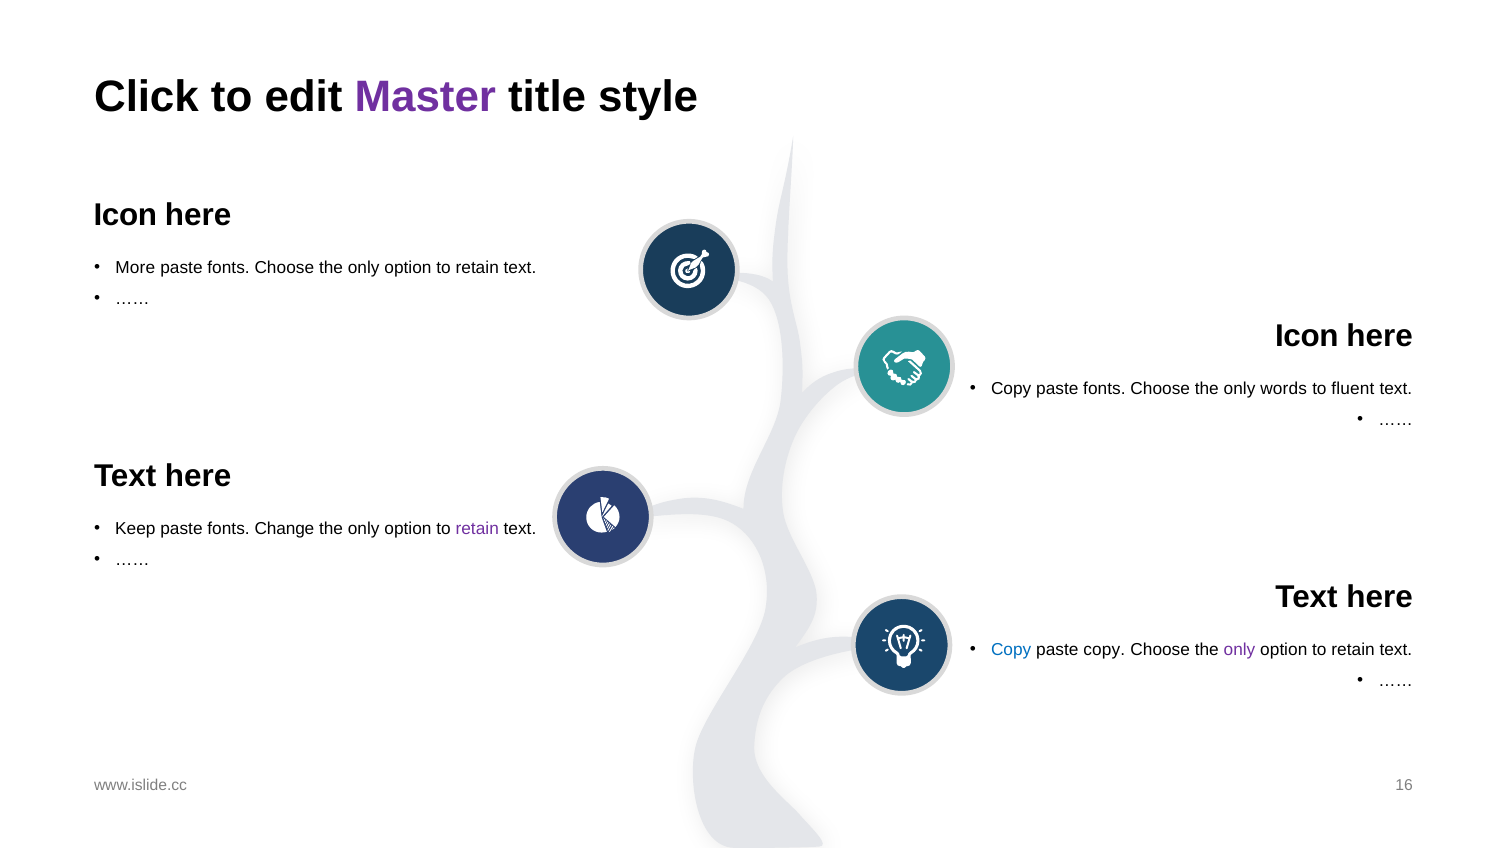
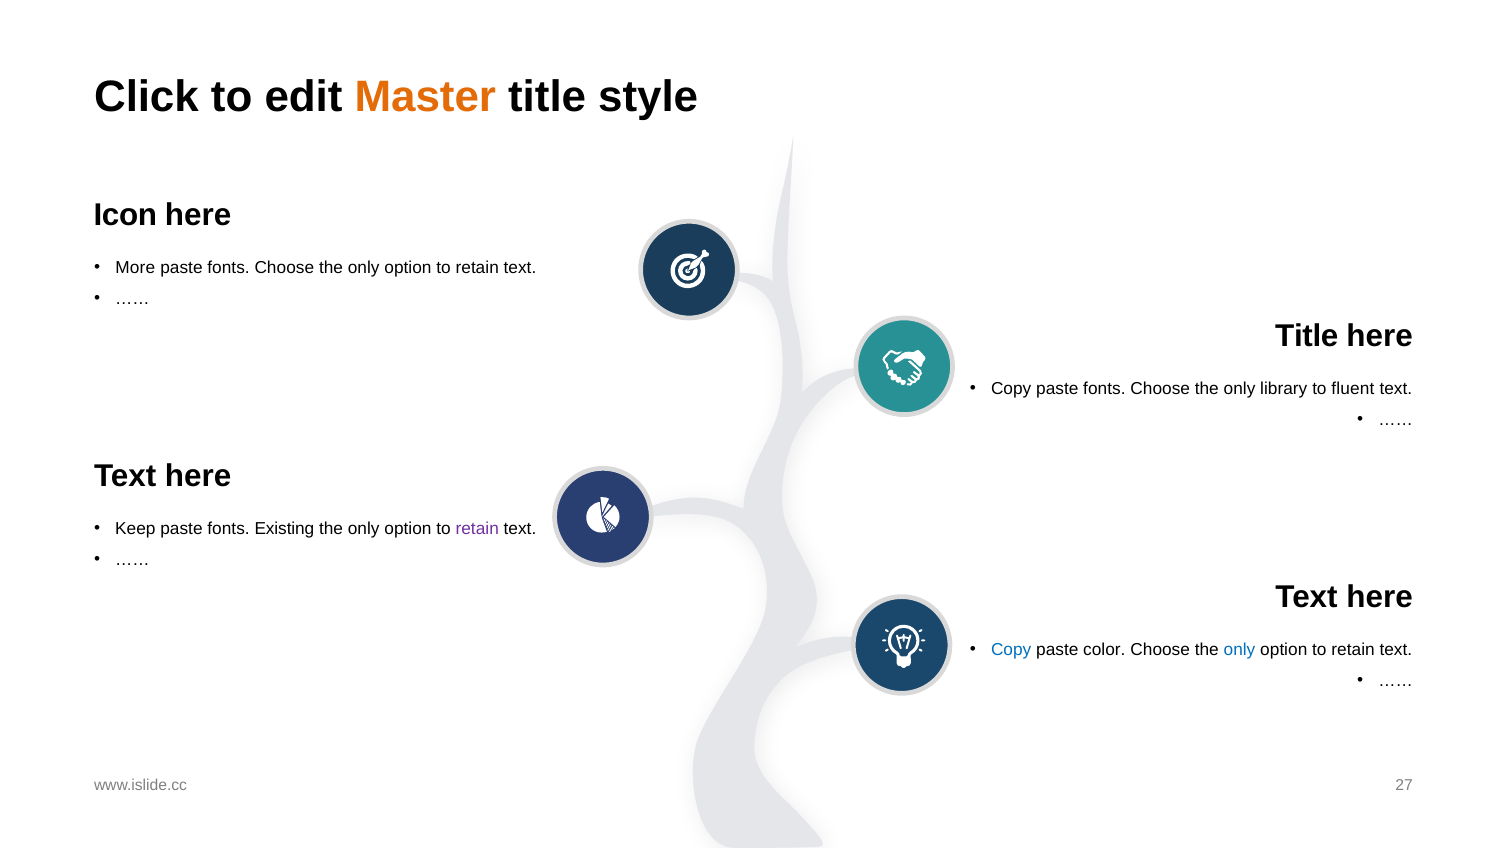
Master colour: purple -> orange (425, 97)
Icon: Icon -> Title (1307, 336)
words: words -> library (1284, 388)
Change: Change -> Existing (284, 529)
paste copy: copy -> color (1104, 650)
only colour: purple -> blue (1240, 650)
16: 16 -> 27 (1404, 785)
